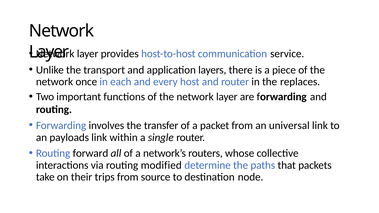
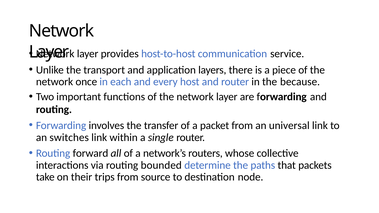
replaces: replaces -> because (300, 82)
payloads: payloads -> switches (69, 137)
modified: modified -> bounded (161, 165)
